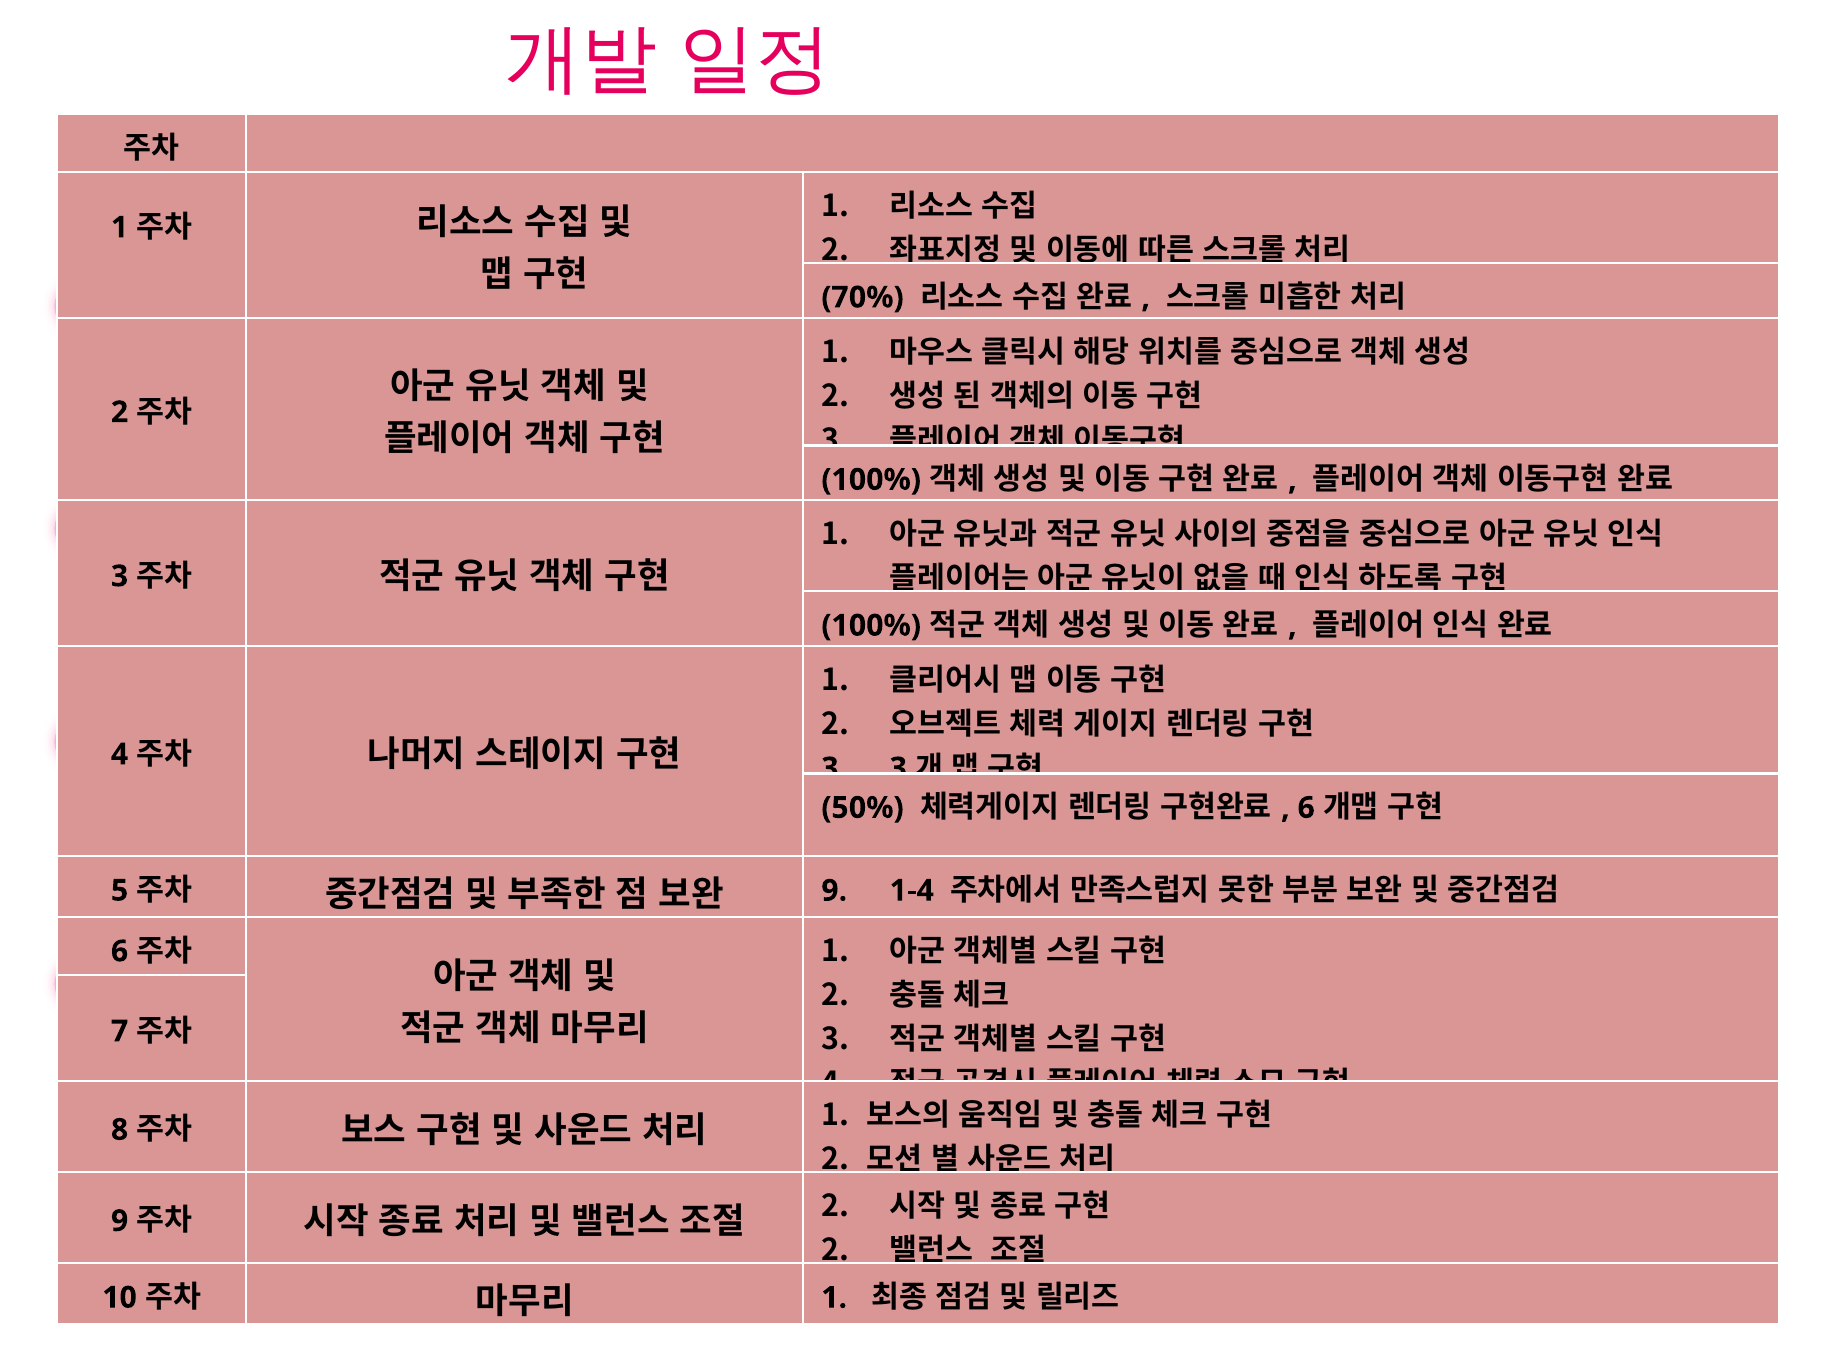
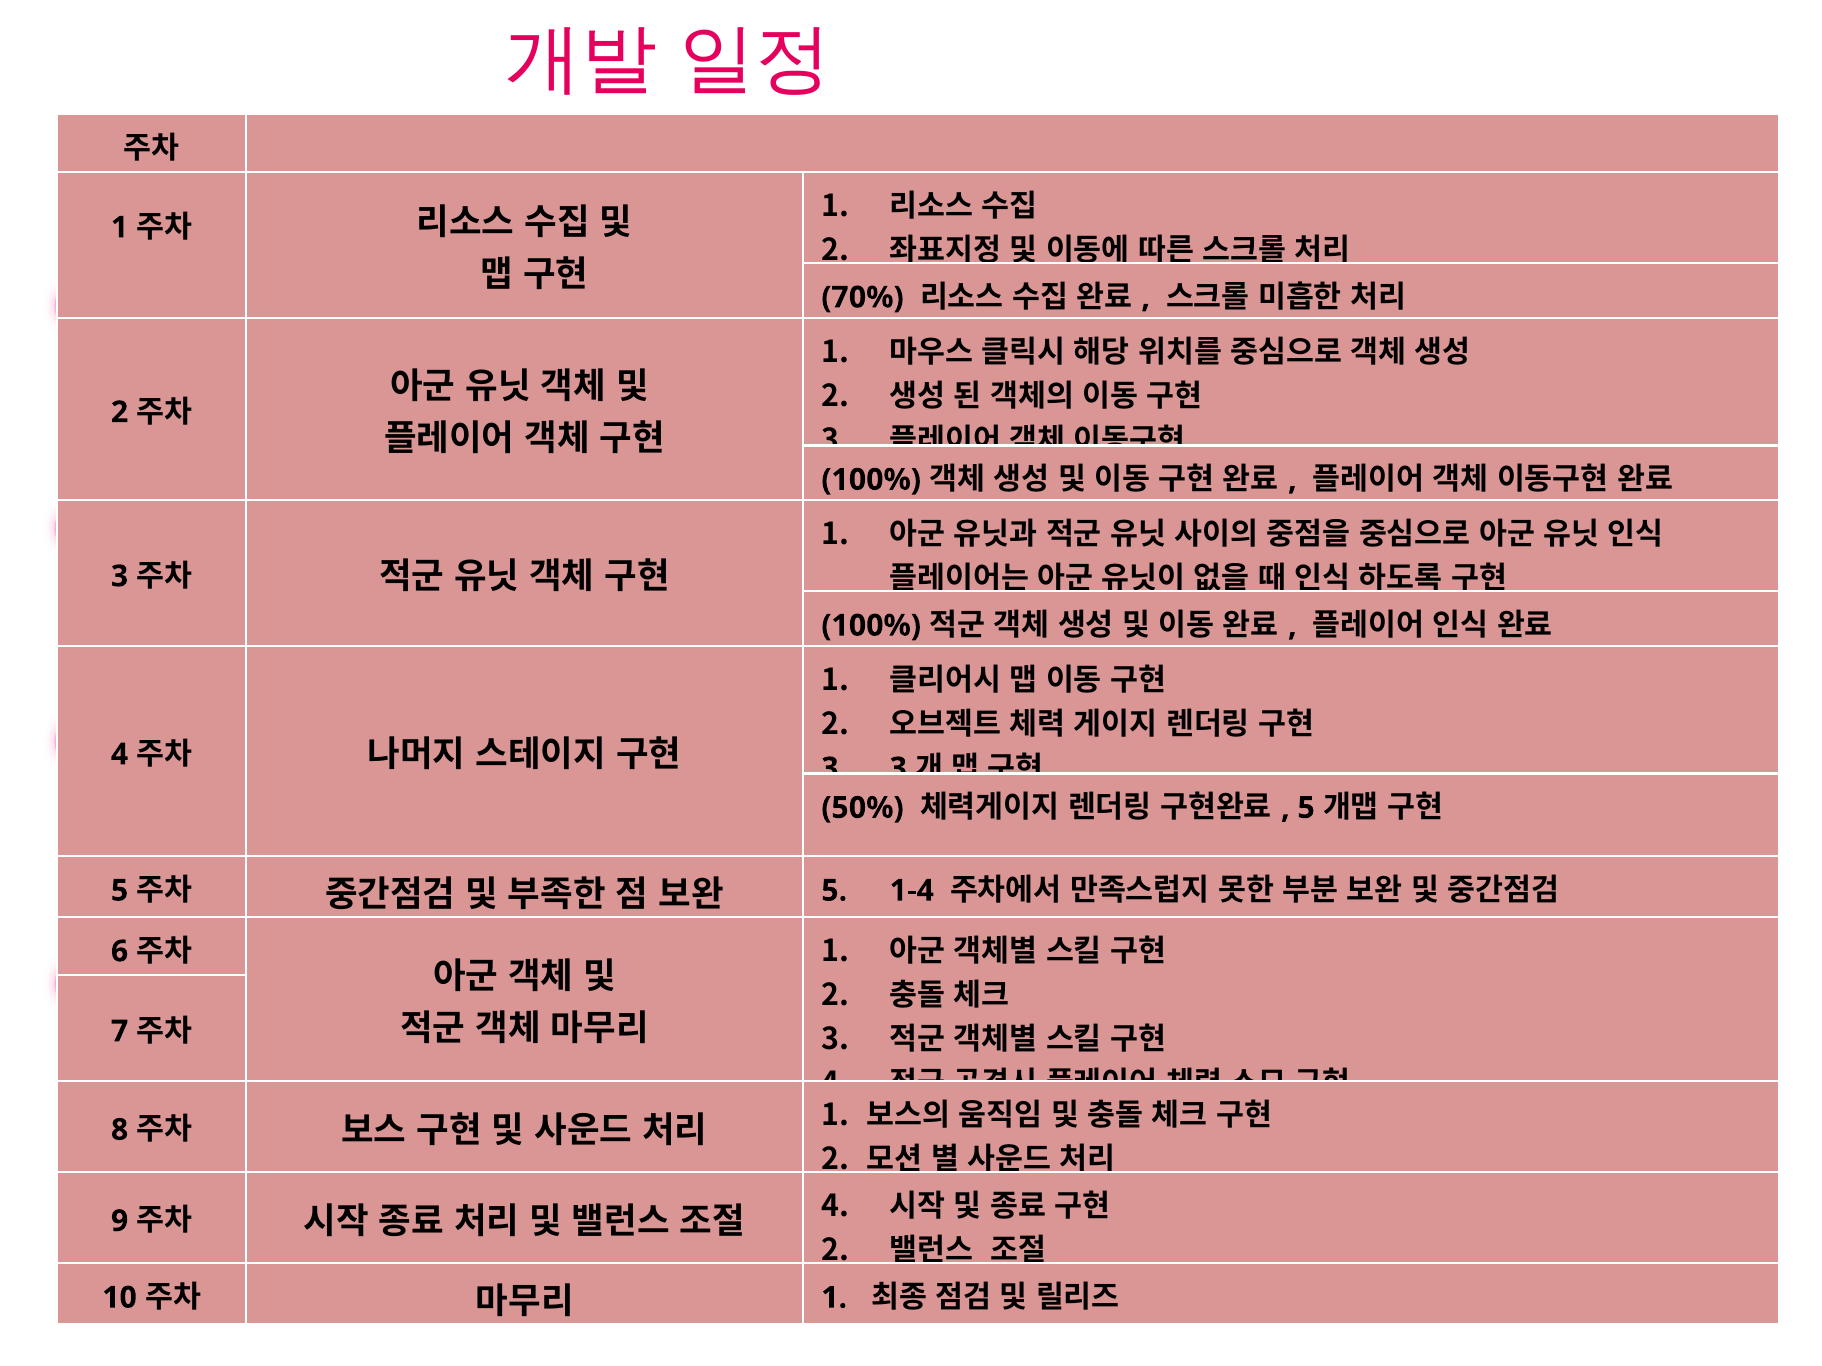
6: 6 -> 5 (1306, 808)
9: 9 -> 5 (834, 891)
2: 2 -> 4 (835, 1207)
